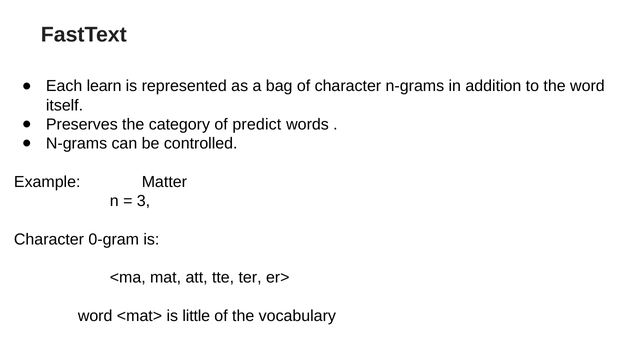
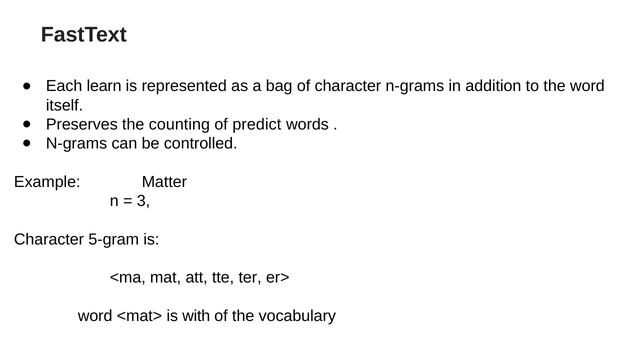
category: category -> counting (179, 125)
0-gram: 0-gram -> 5-gram (114, 240)
little: little -> with (196, 316)
